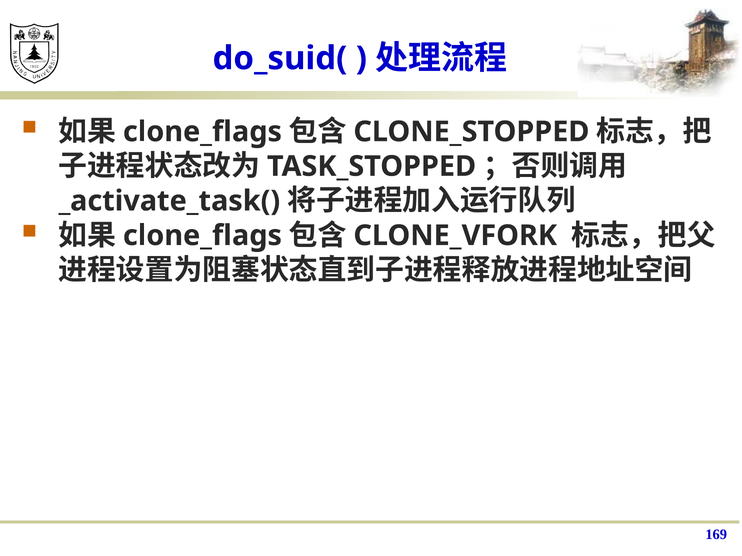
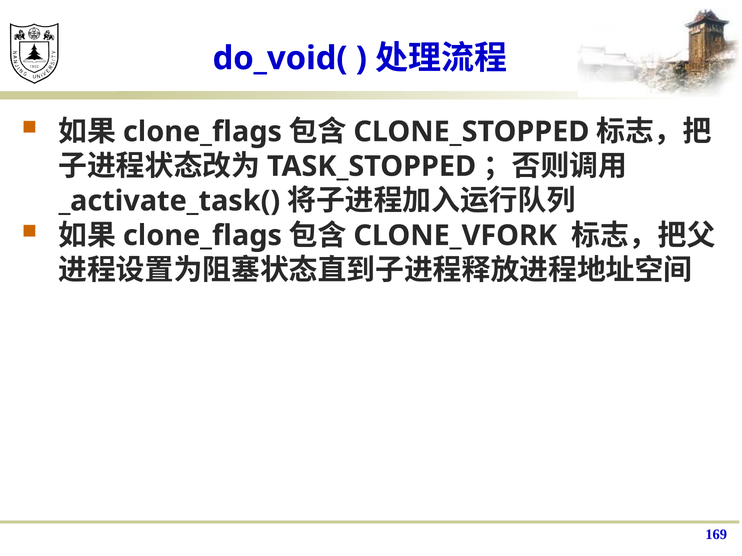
do_suid(: do_suid( -> do_void( (280, 58)
